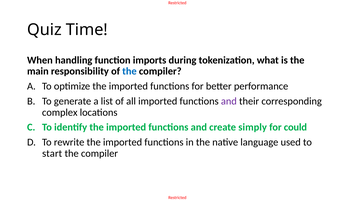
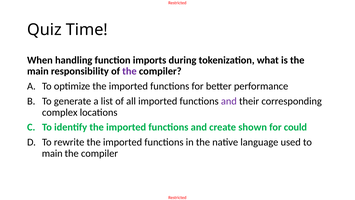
the colour: blue -> purple (129, 71)
simply: simply -> shown (253, 127)
start: start -> main (52, 153)
